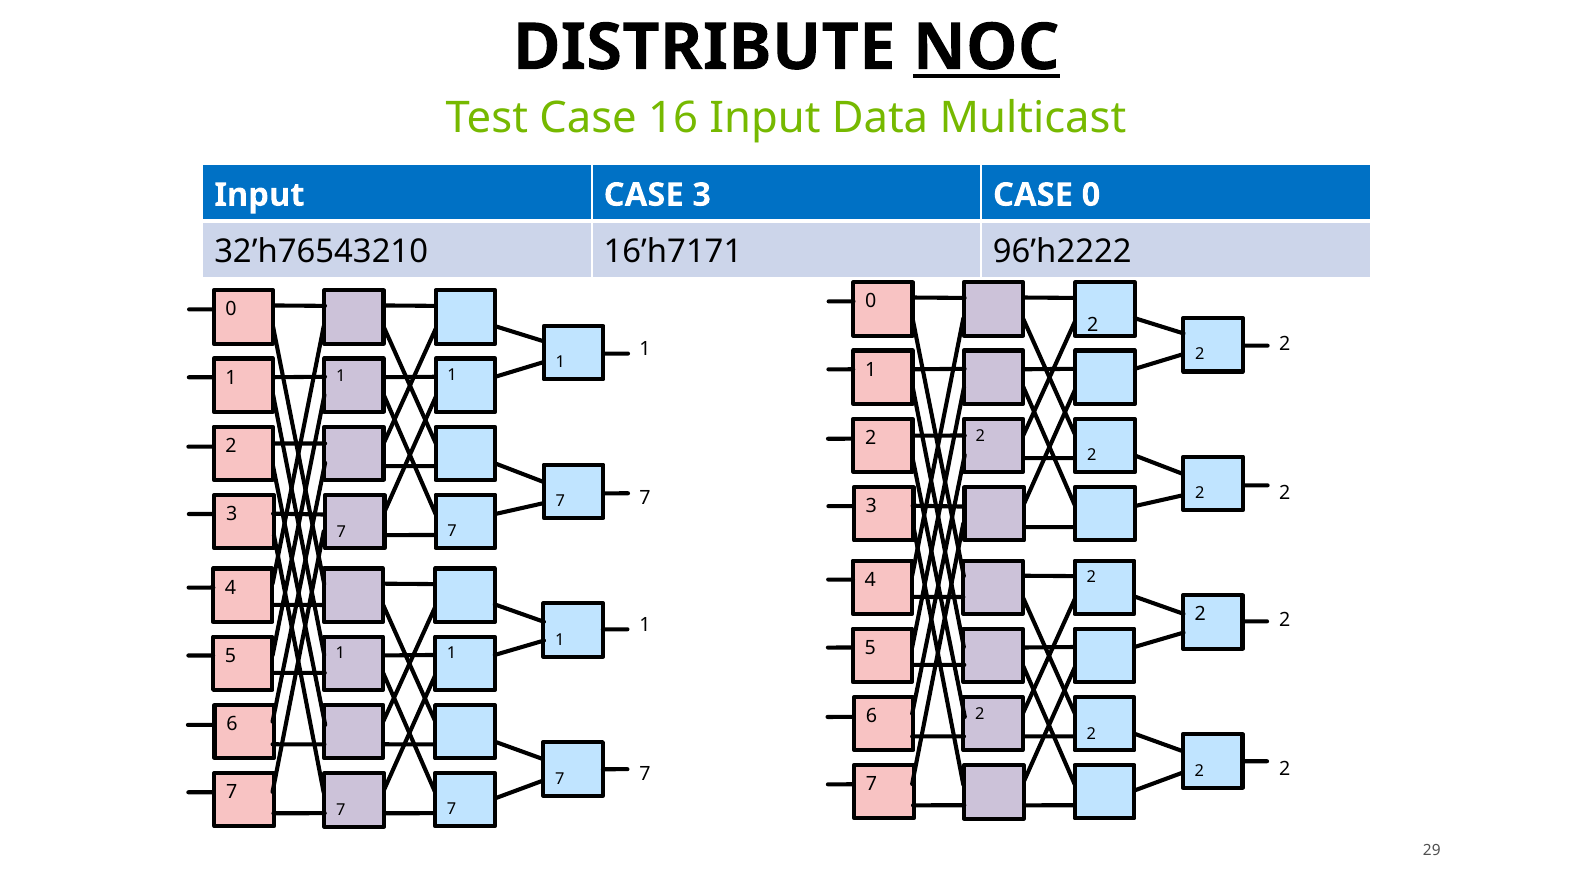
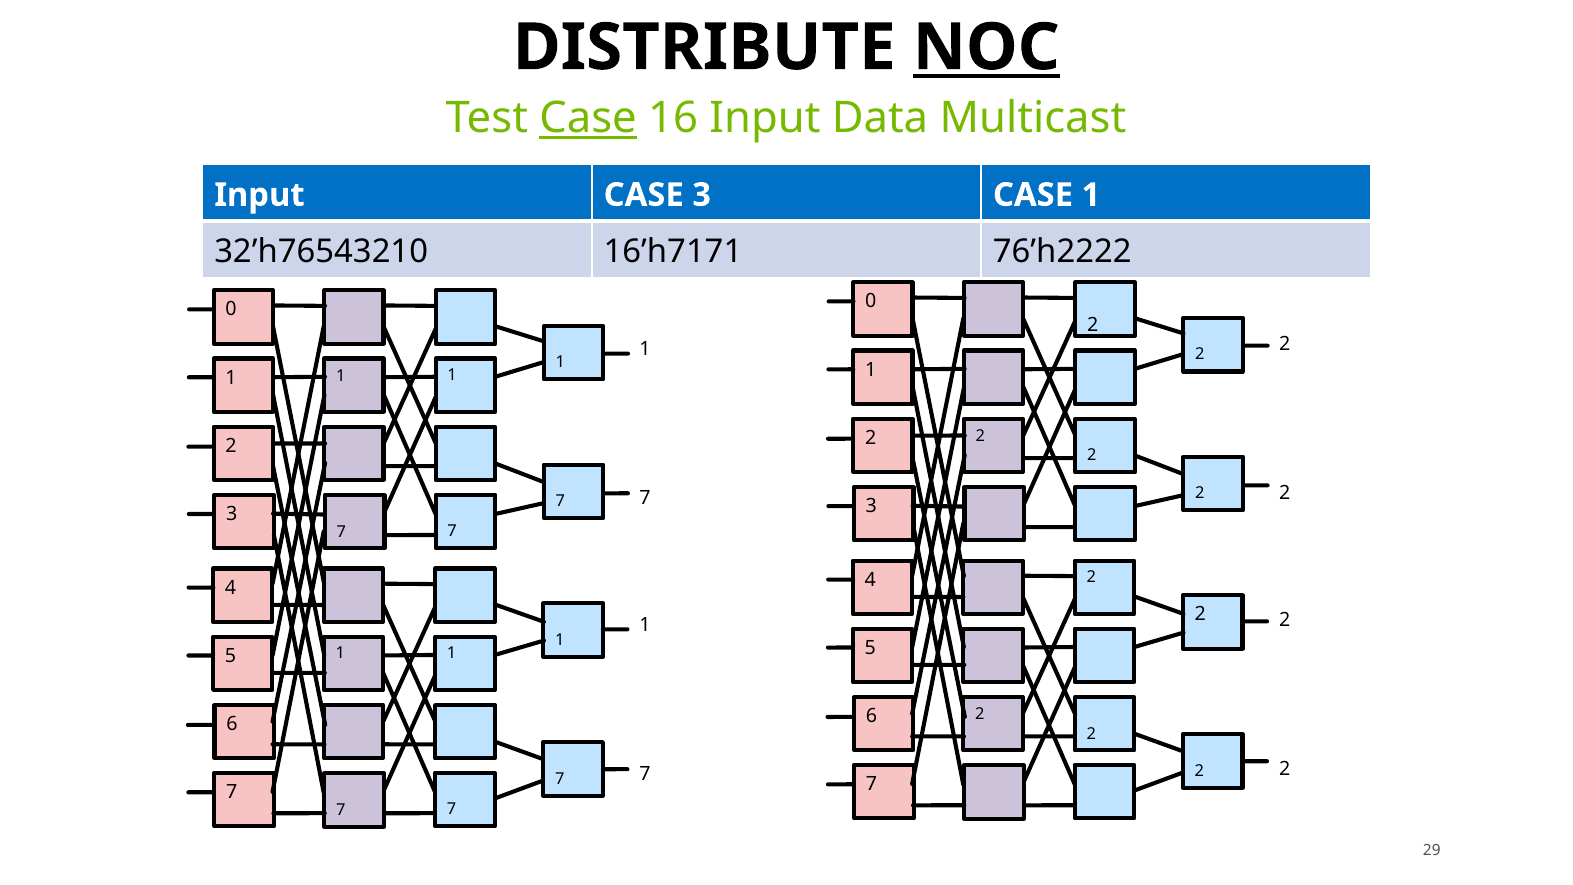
Case underline: none -> present (588, 119)
CASE 0: 0 -> 1 (1091, 195)
96’h2222: 96’h2222 -> 76’h2222 (1062, 252)
